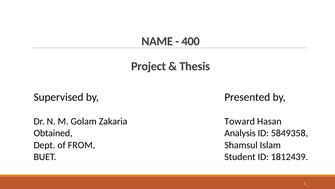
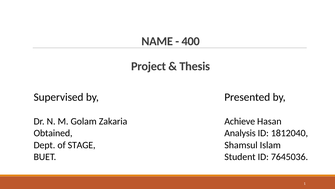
Toward: Toward -> Achieve (240, 121)
5849358: 5849358 -> 1812040 (289, 133)
FROM: FROM -> STAGE (82, 145)
1812439: 1812439 -> 7645036 (289, 156)
